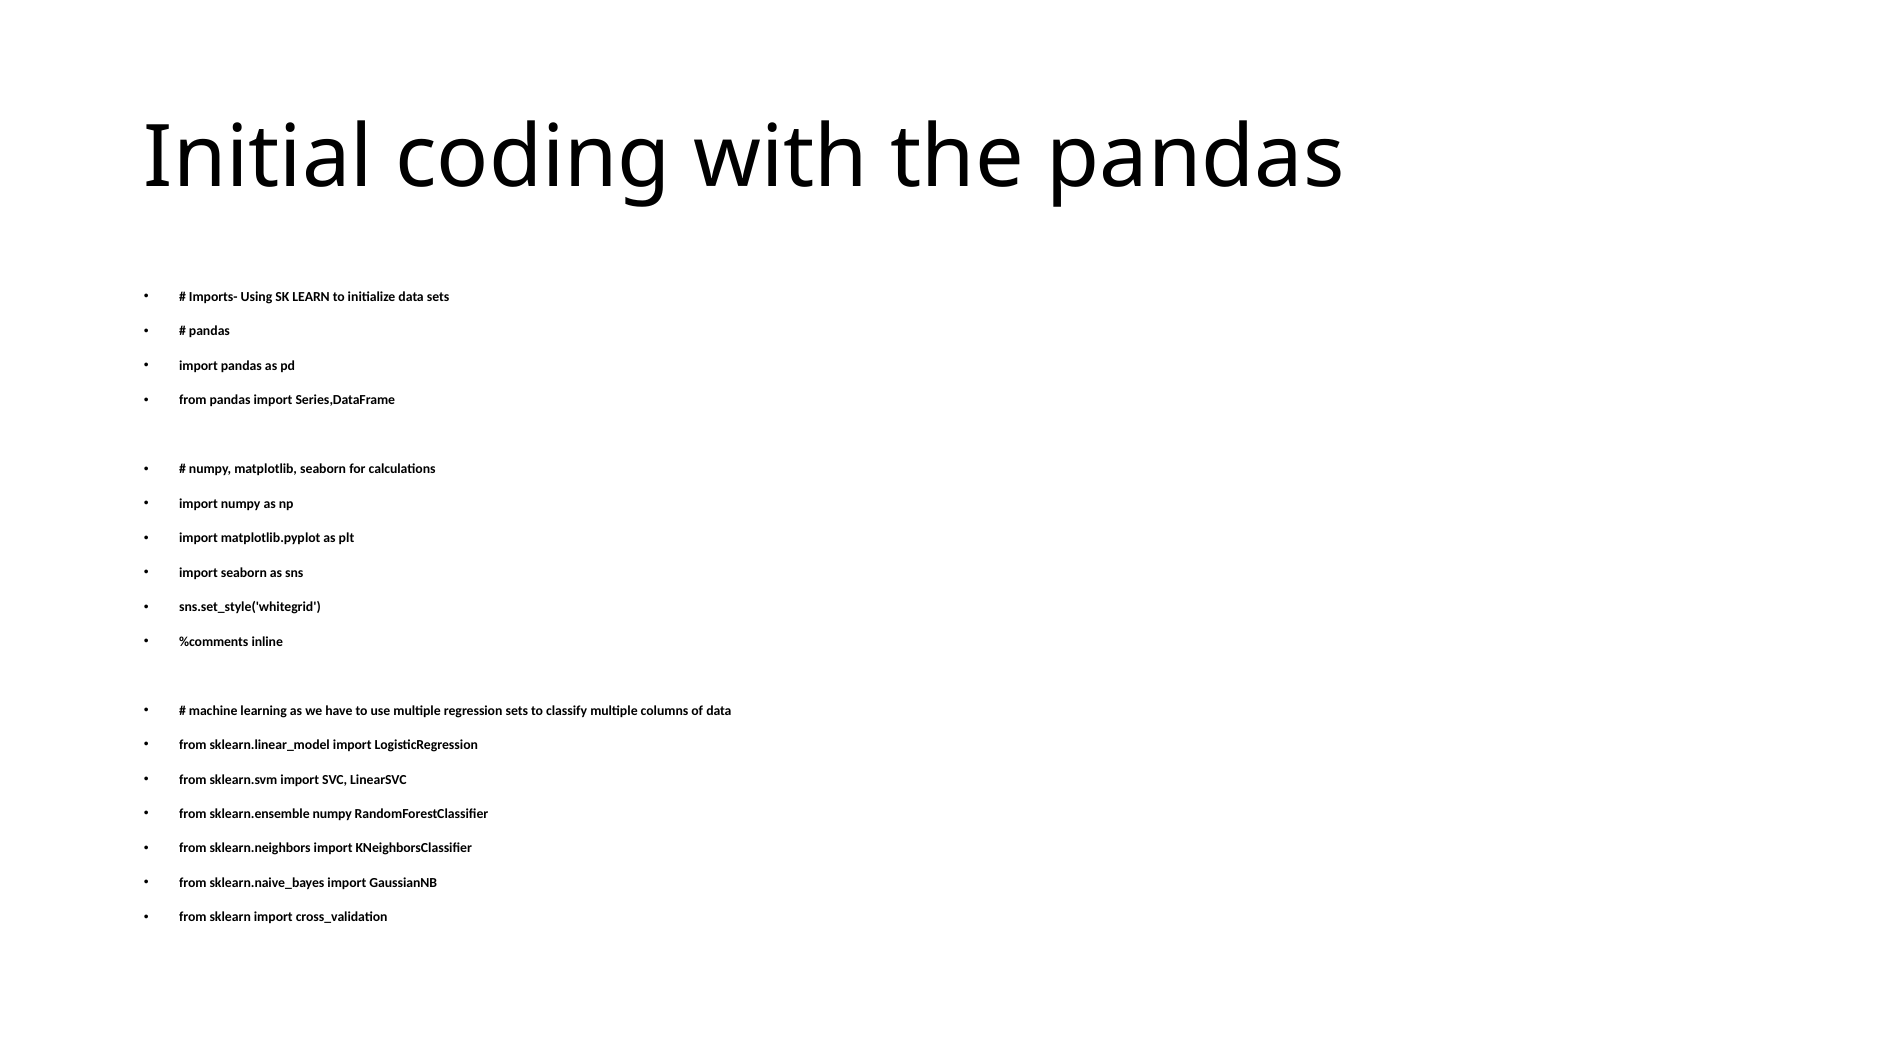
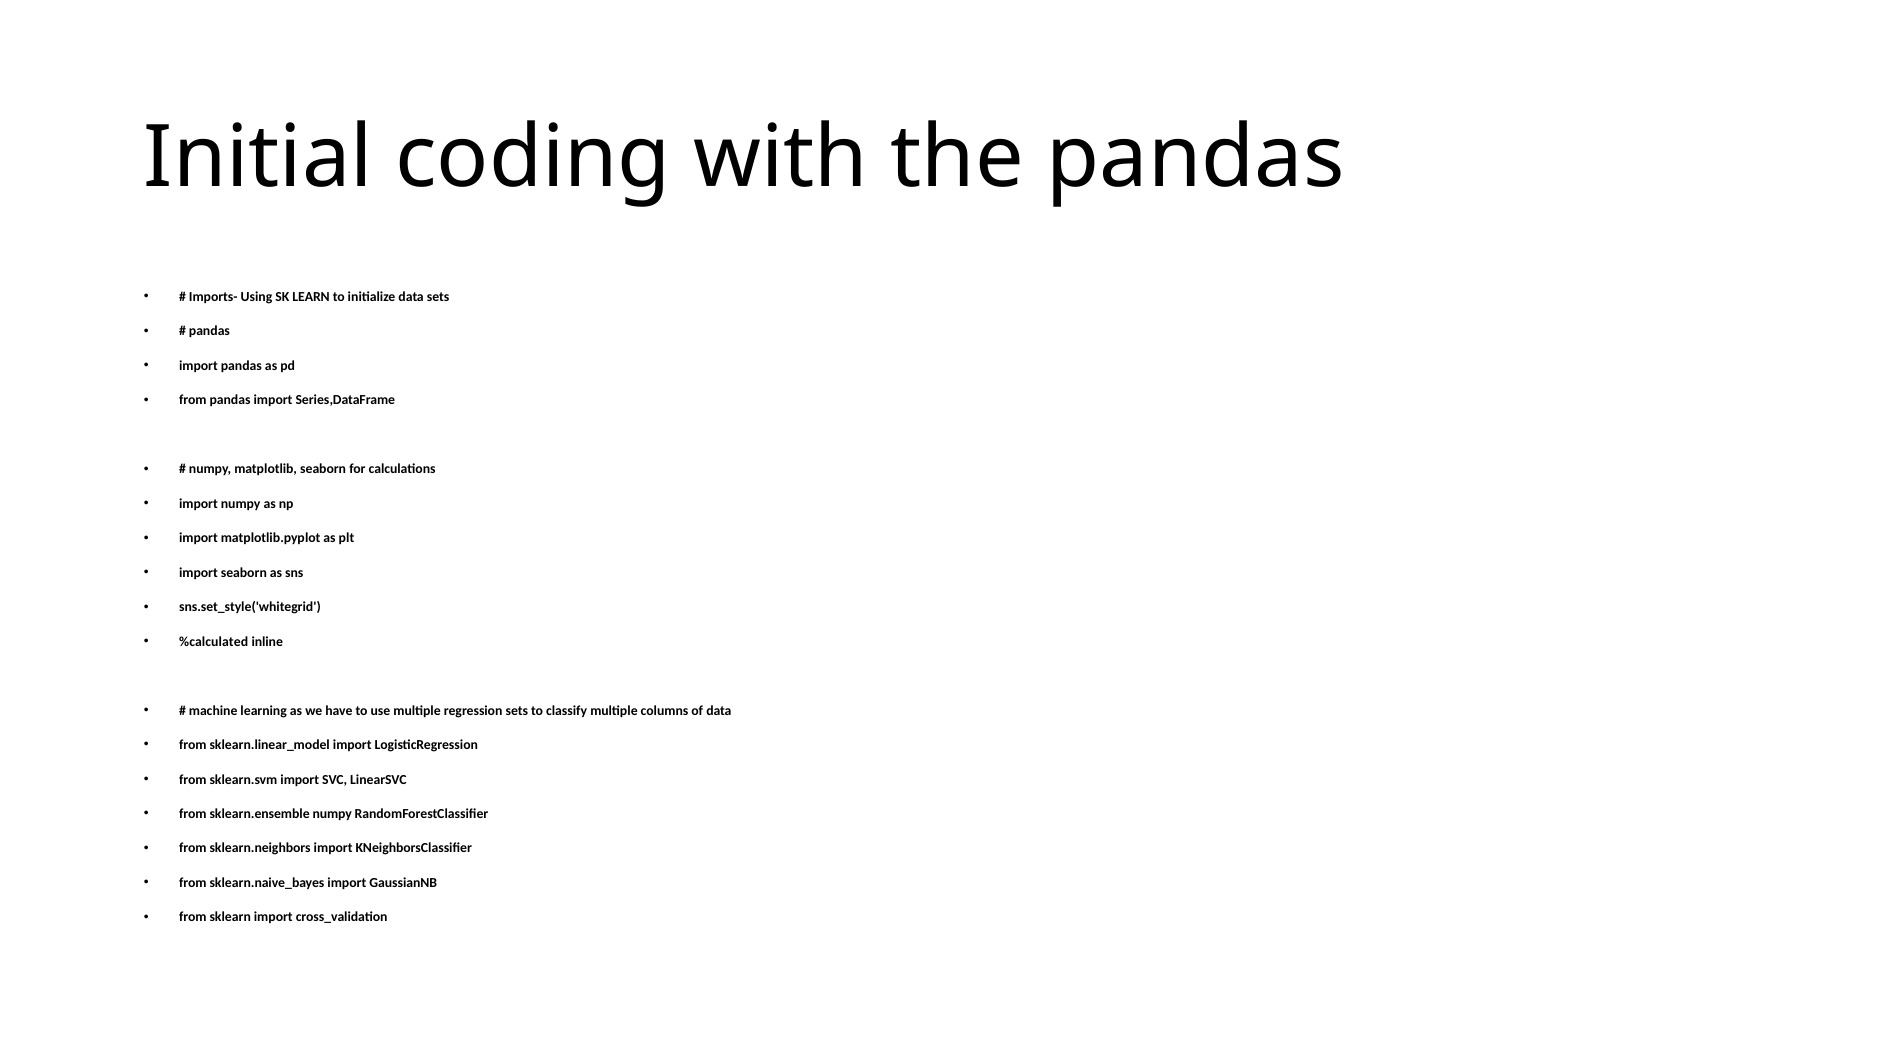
%comments: %comments -> %calculated (214, 642)
